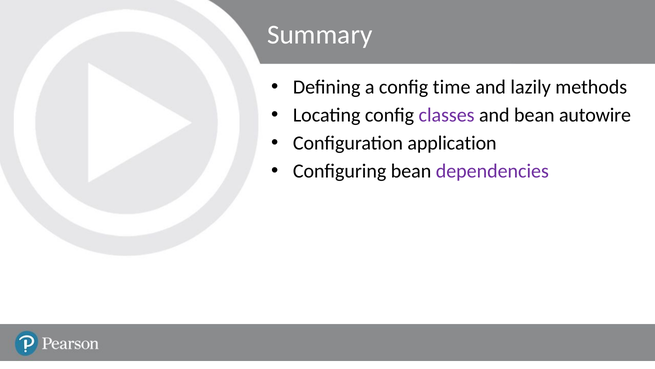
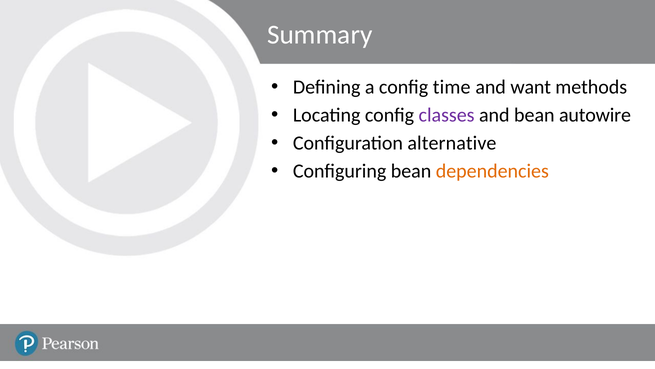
lazily: lazily -> want (531, 87)
application: application -> alternative (452, 143)
dependencies colour: purple -> orange (492, 171)
